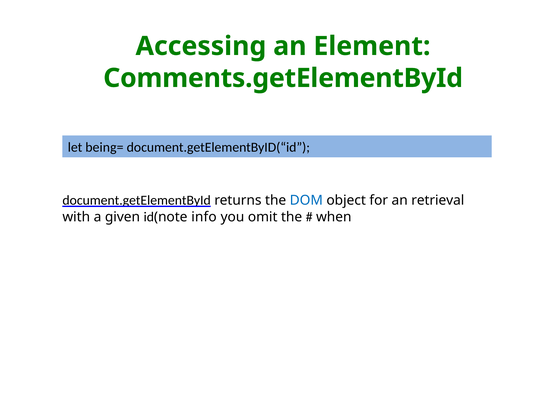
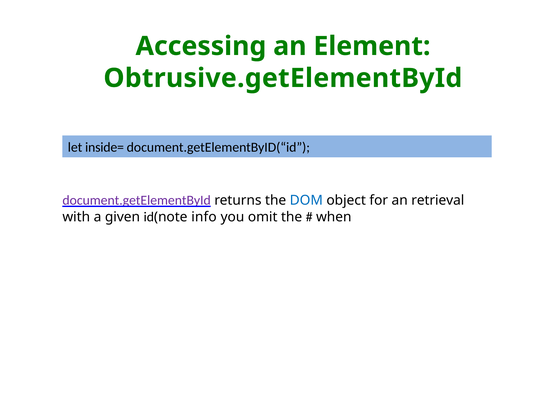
Comments.getElementById: Comments.getElementById -> Obtrusive.getElementById (283, 78)
being=: being= -> inside= (105, 147)
document.getElementById colour: black -> purple (137, 200)
